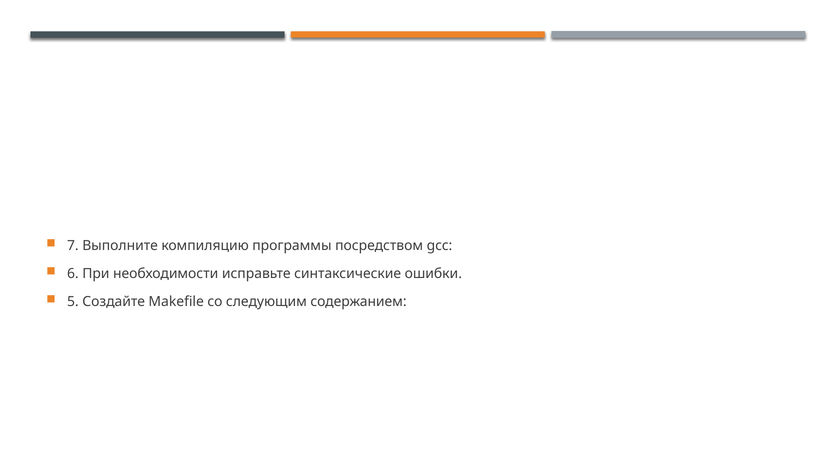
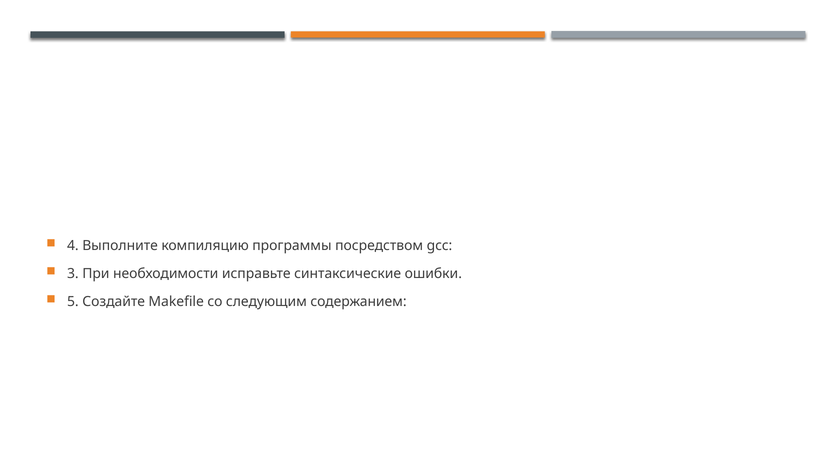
7: 7 -> 4 (73, 246)
6: 6 -> 3 (73, 274)
